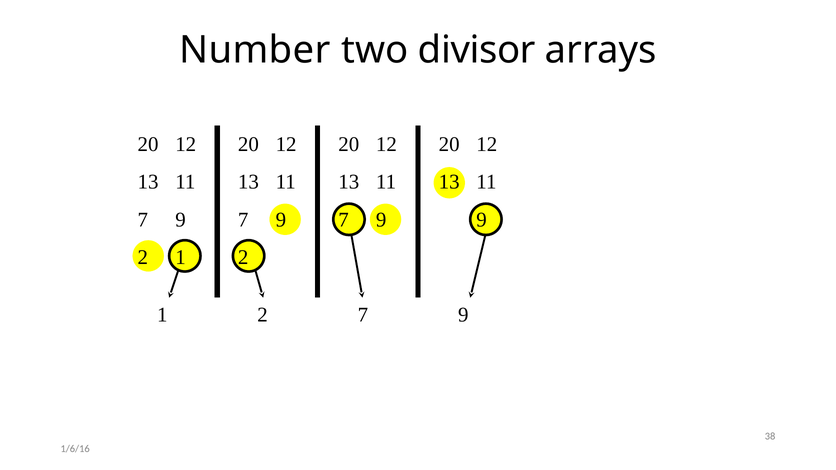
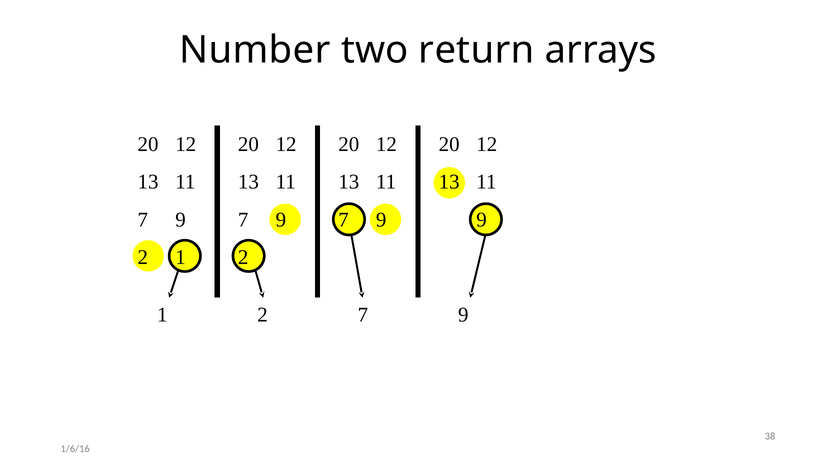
divisor: divisor -> return (476, 50)
